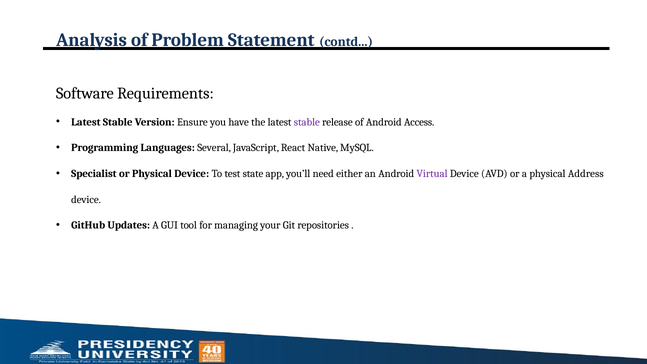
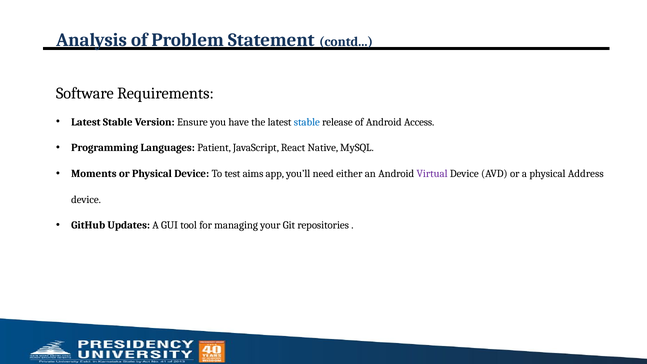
stable colour: purple -> blue (307, 122)
Several: Several -> Patient (214, 148)
Specialist: Specialist -> Moments (94, 174)
state: state -> aims (253, 174)
